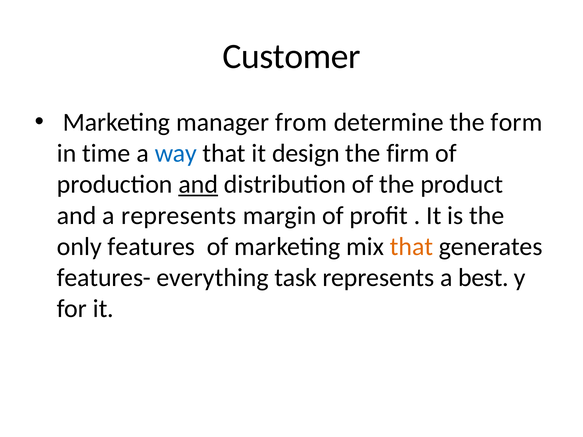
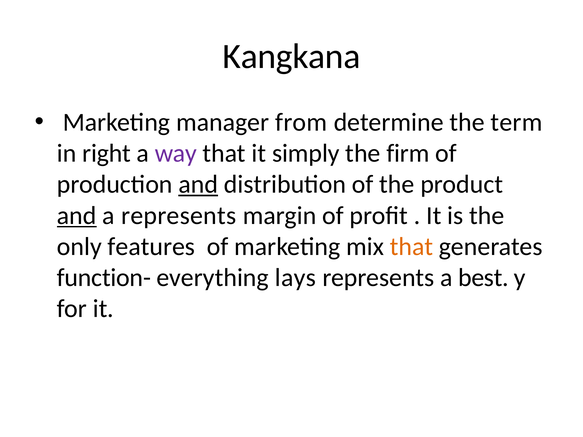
Customer: Customer -> Kangkana (292, 56)
form: form -> term (517, 122)
time: time -> right (106, 153)
way colour: blue -> purple (176, 153)
design: design -> simply (306, 153)
and underline: none -> present (77, 216)
features-: features- -> function- (104, 278)
task: task -> lays (295, 278)
